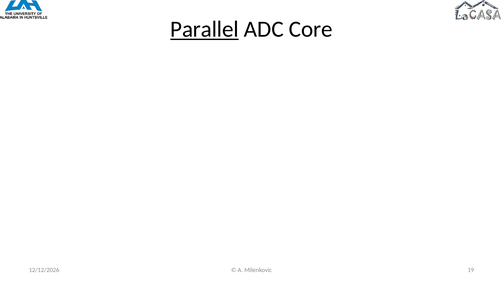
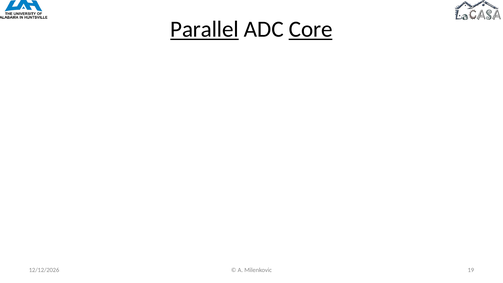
Core underline: none -> present (311, 29)
